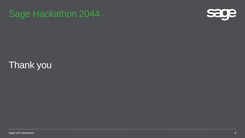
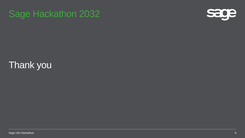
2044: 2044 -> 2032 (89, 14)
